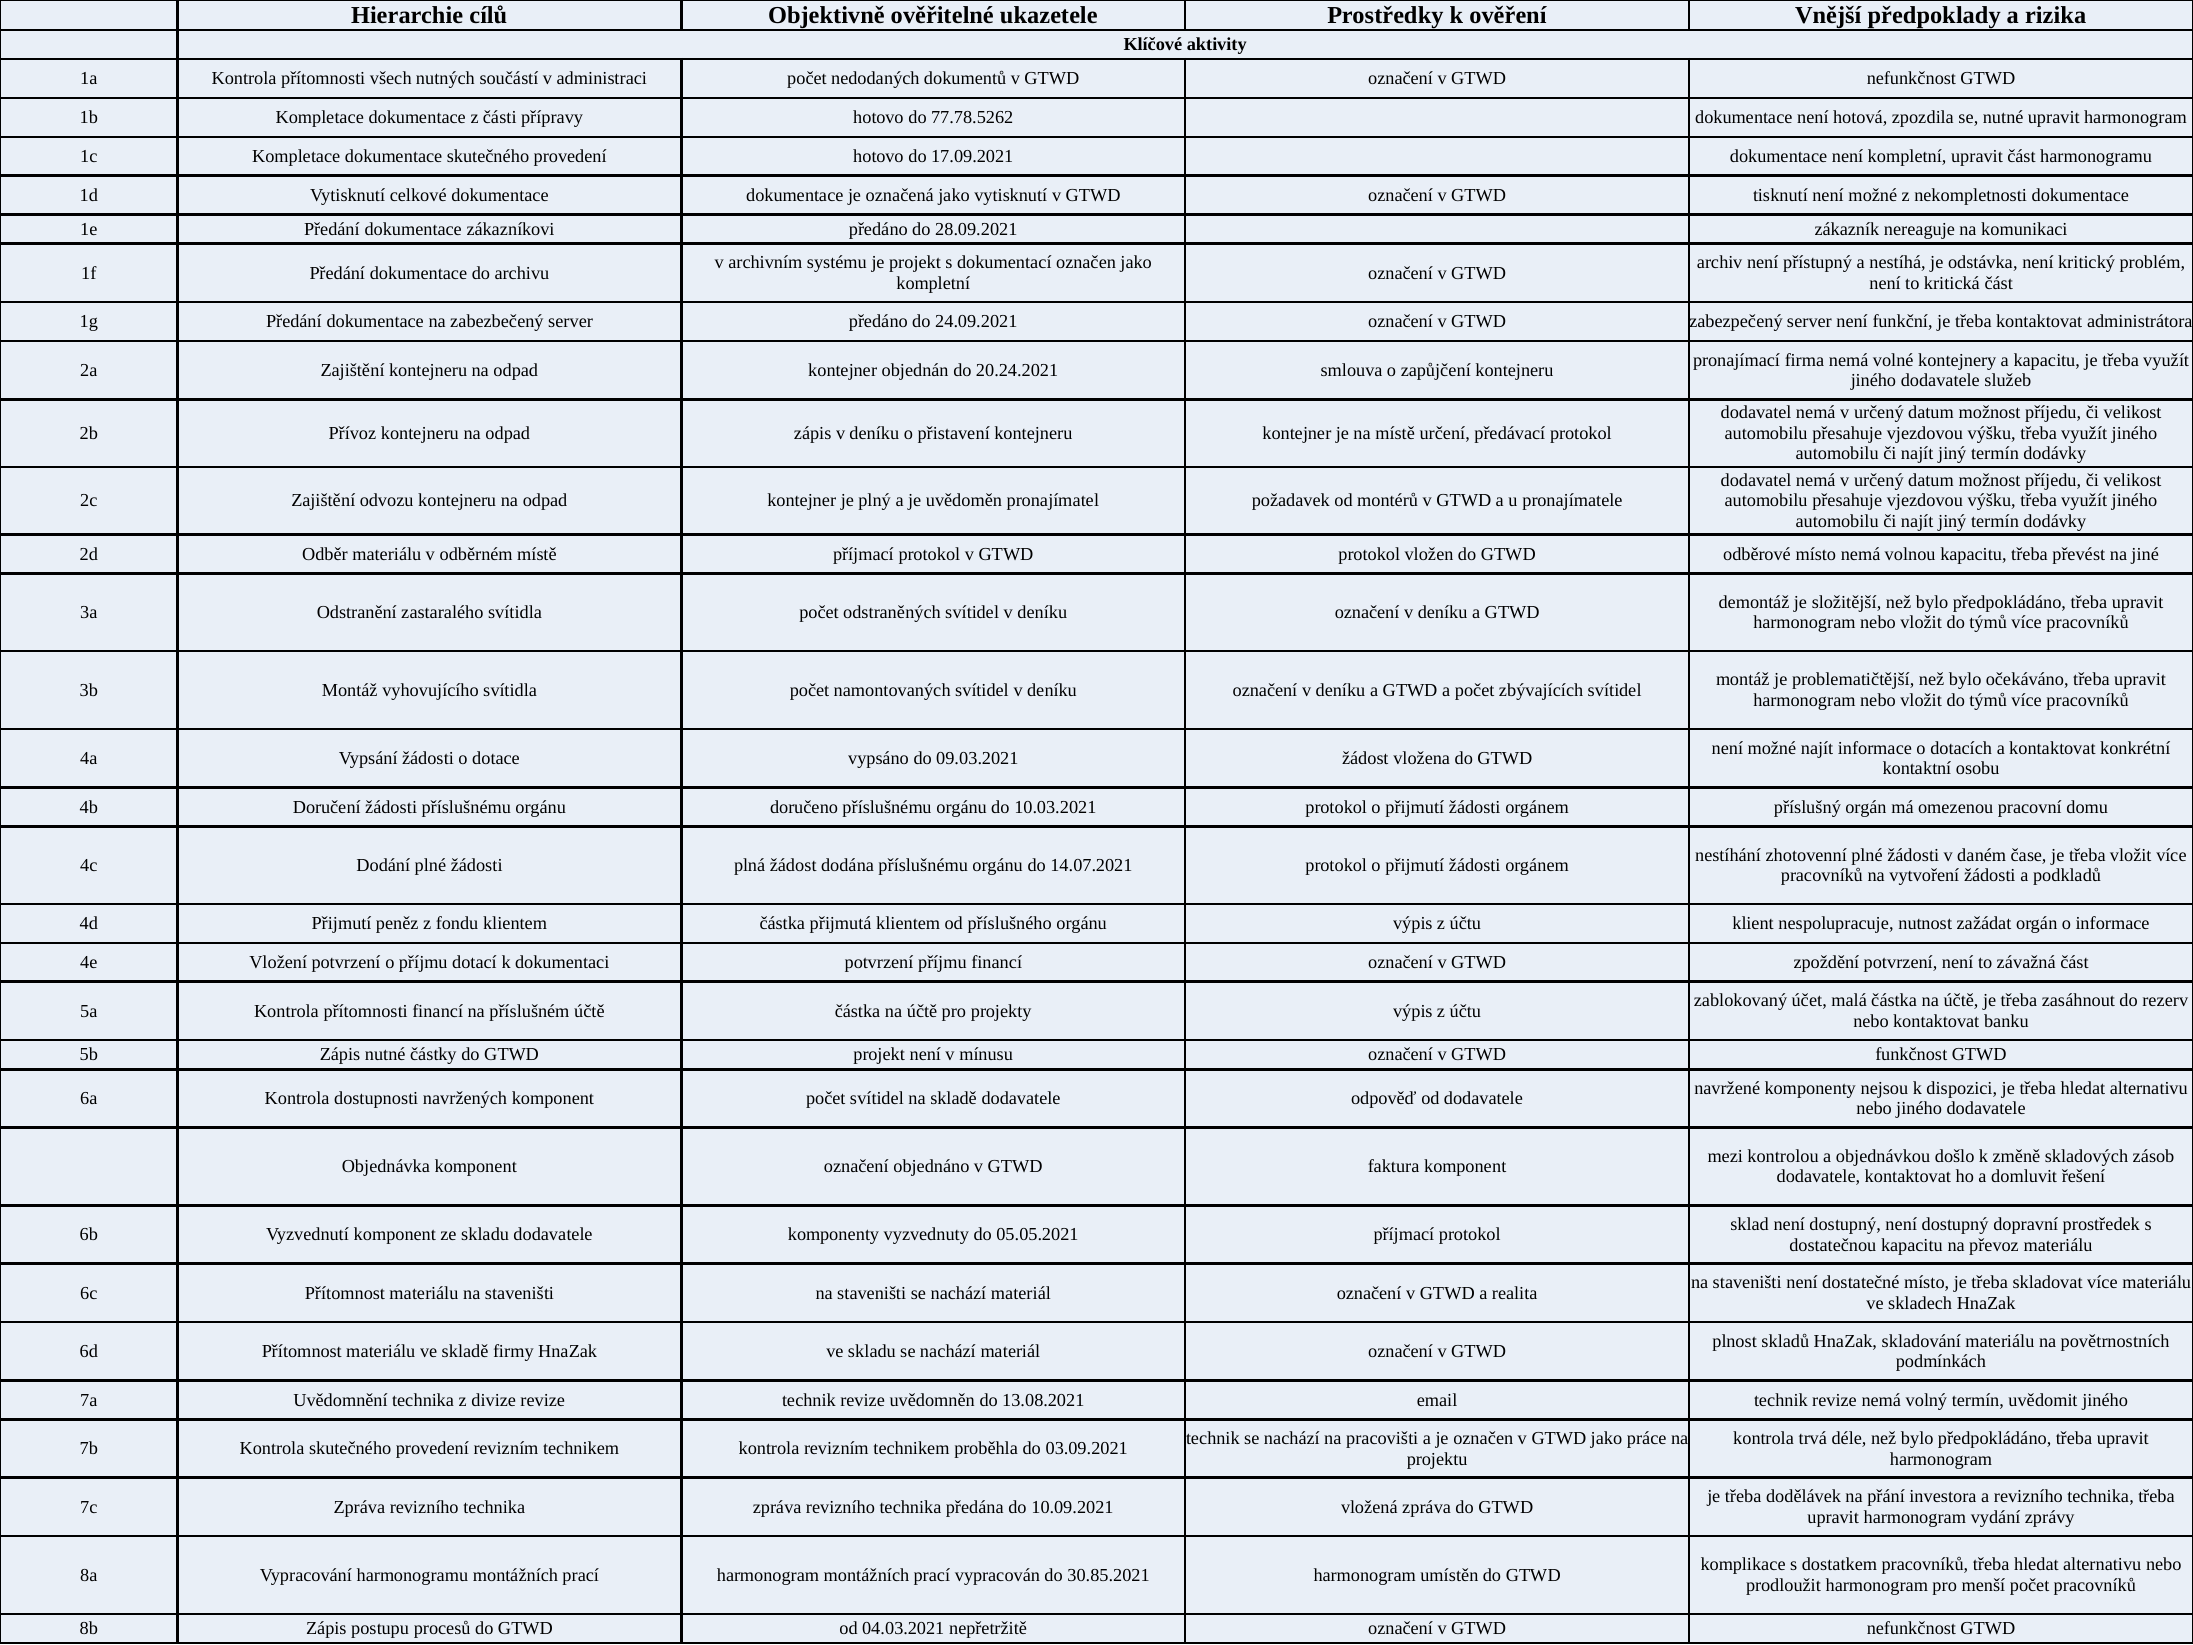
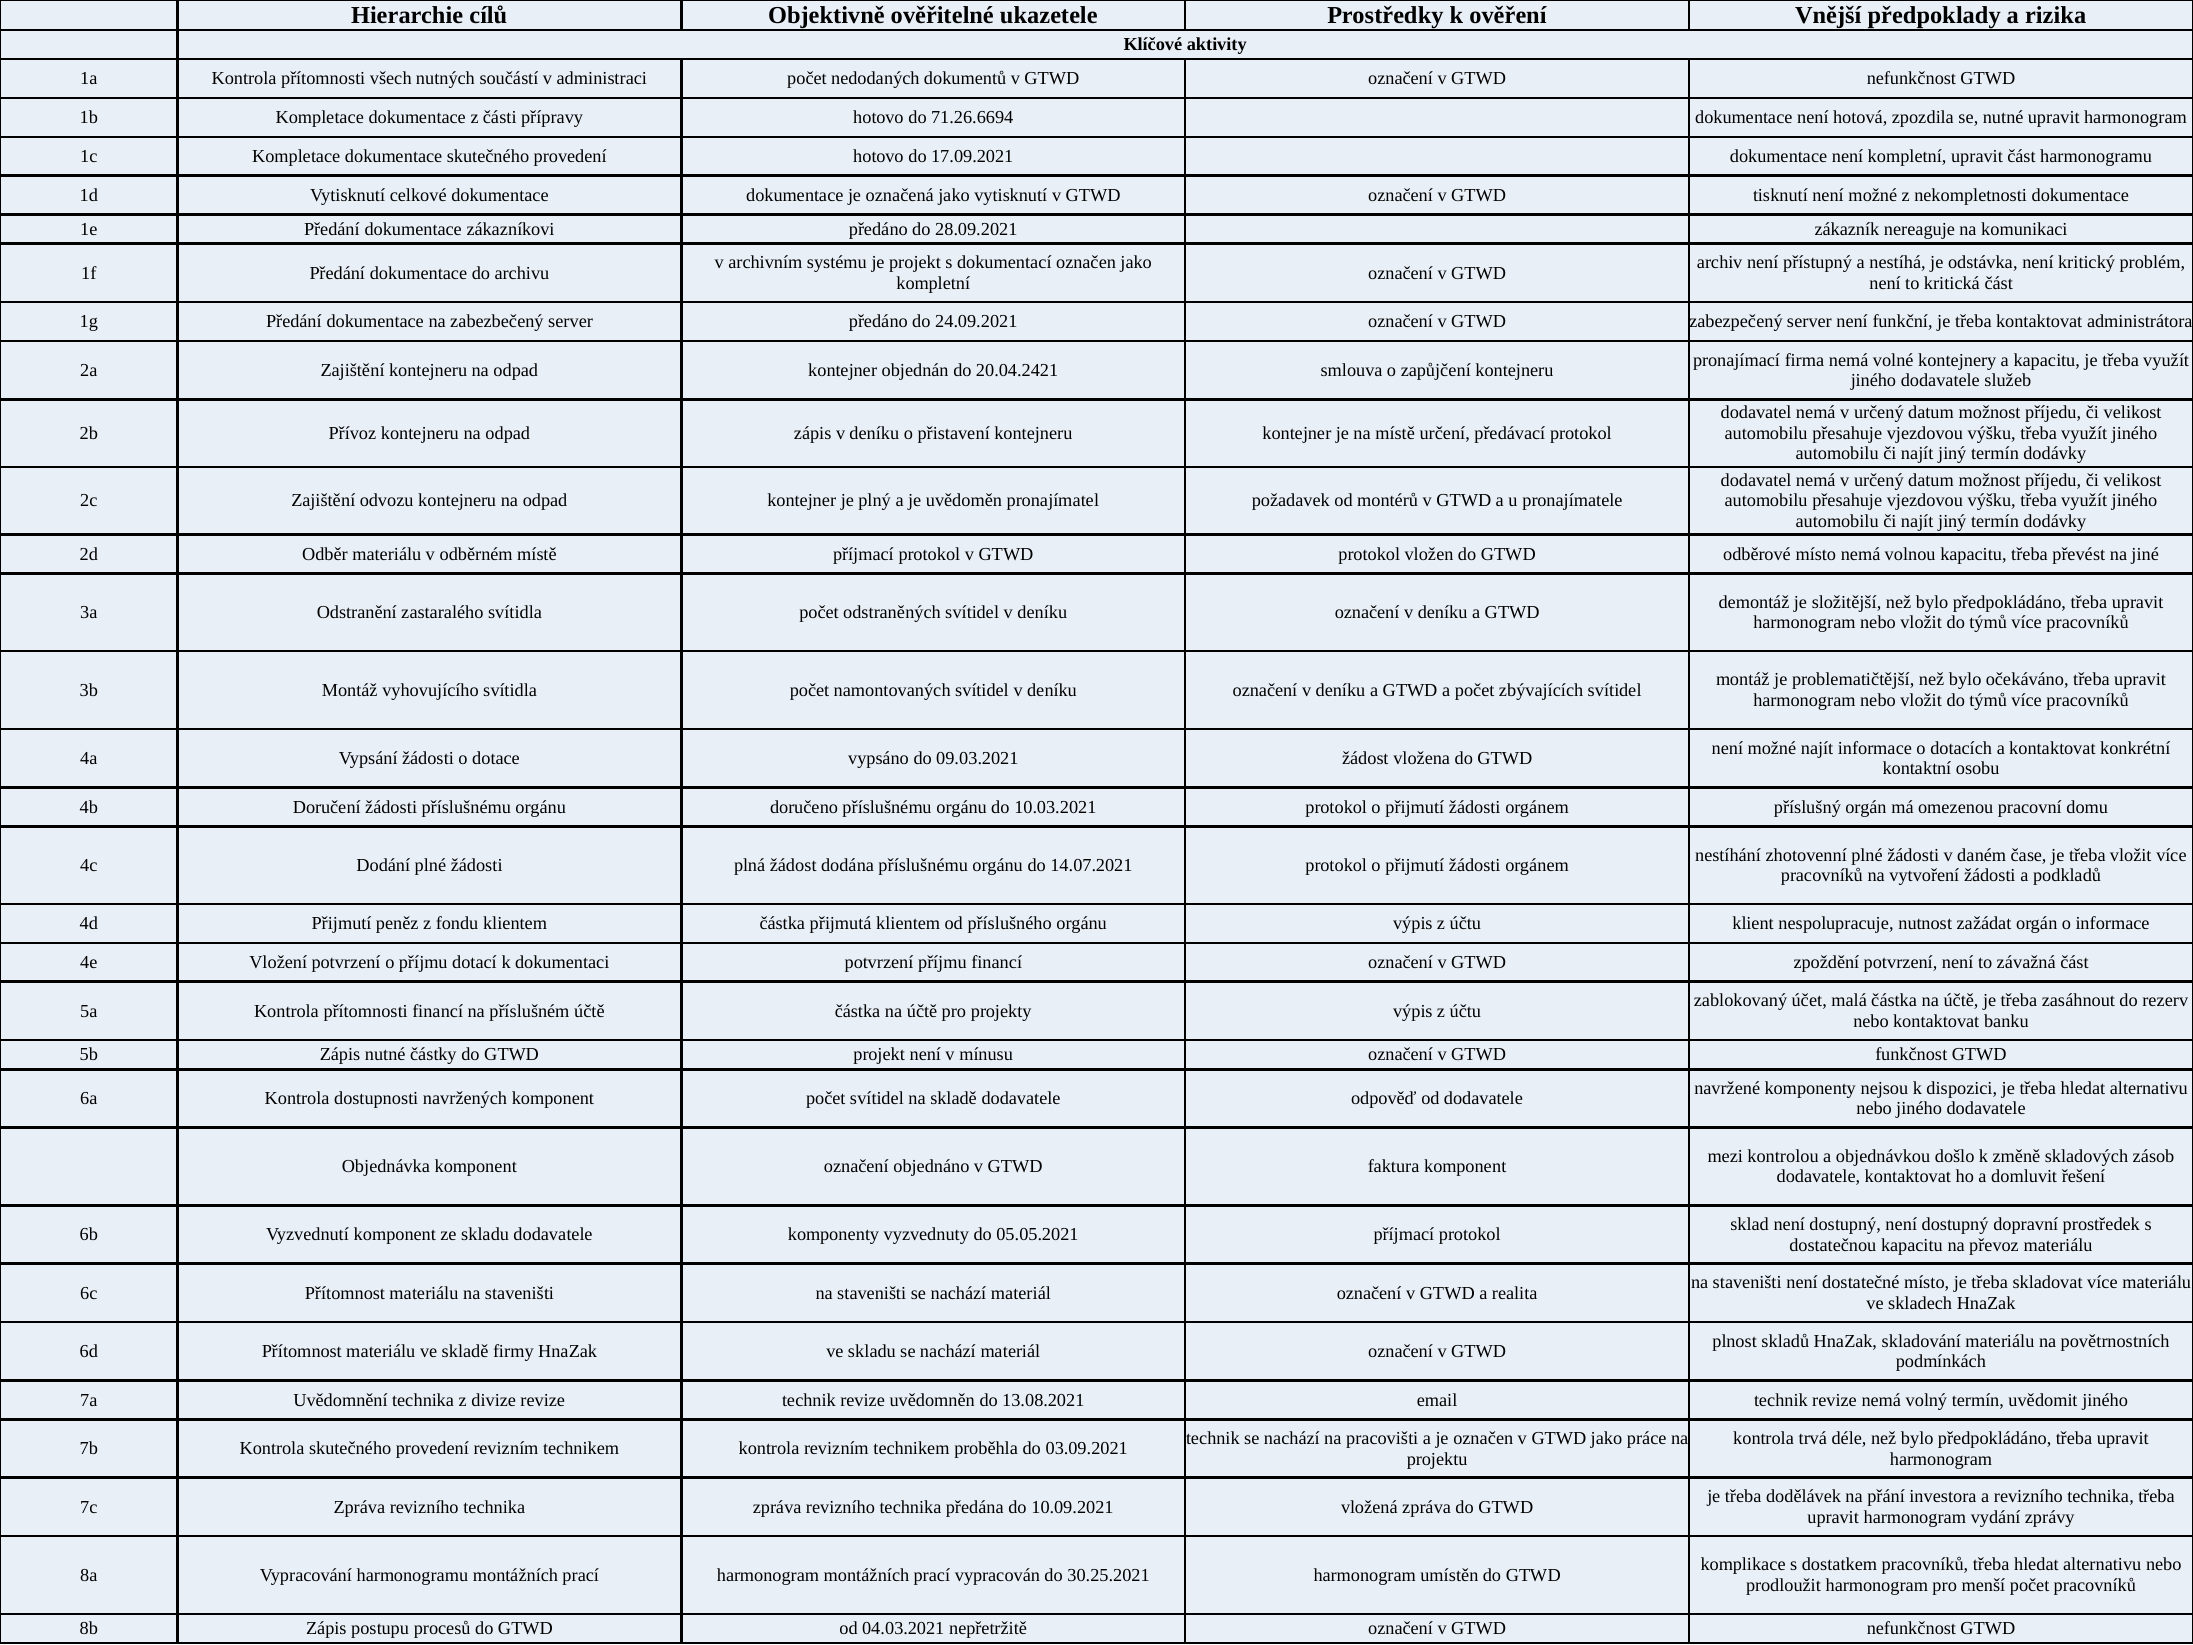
77.78.5262: 77.78.5262 -> 71.26.6694 (972, 118)
20.24.2021: 20.24.2021 -> 20.04.2421 (1017, 370)
30.85.2021: 30.85.2021 -> 30.25.2021 (1109, 1575)
